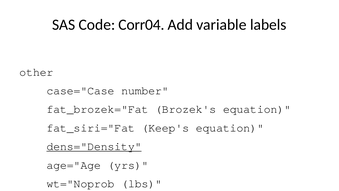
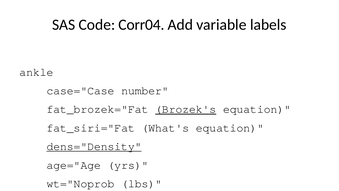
other: other -> ankle (36, 72)
Brozek's underline: none -> present (186, 109)
Keep's: Keep's -> What's (165, 128)
